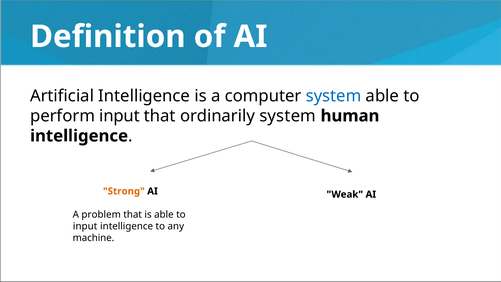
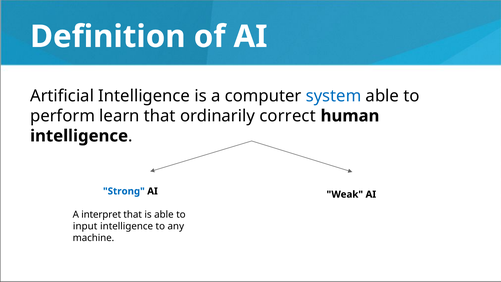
perform input: input -> learn (119, 116)
ordinarily system: system -> correct (288, 116)
Strong colour: orange -> blue (124, 191)
problem: problem -> interpret (101, 215)
